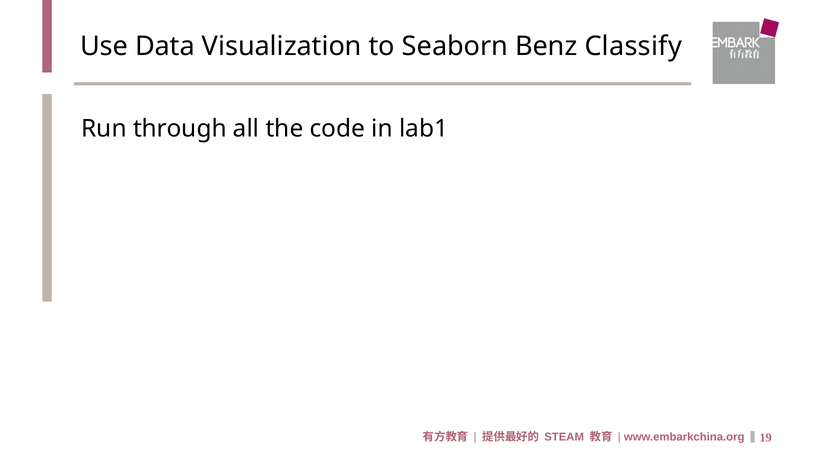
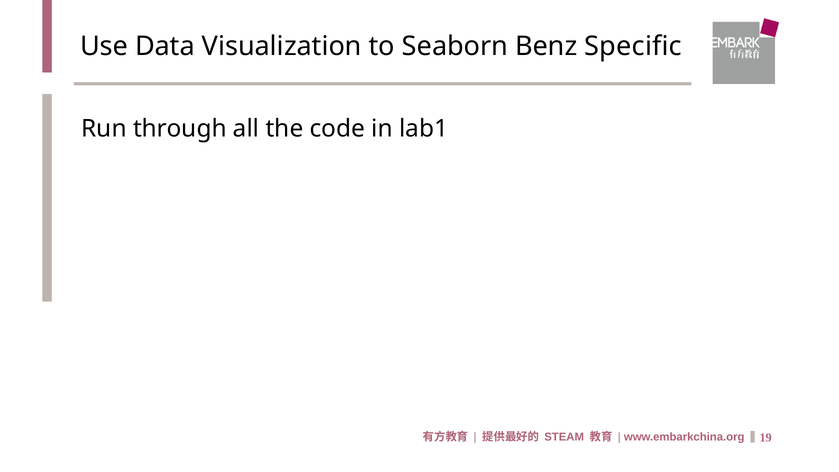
Classify: Classify -> Specific (633, 46)
